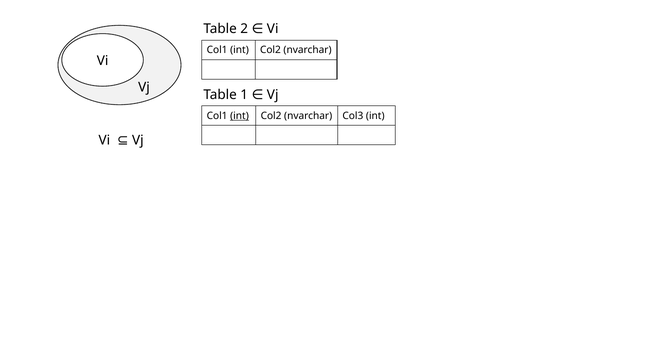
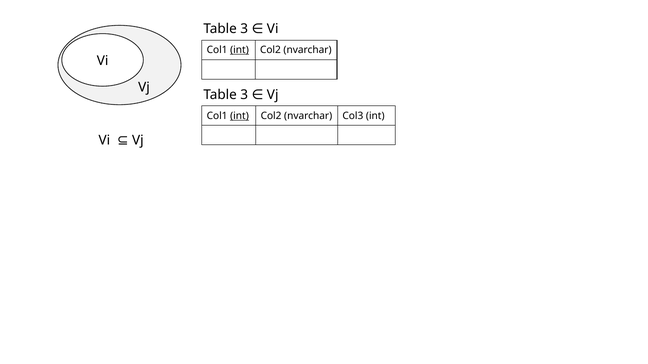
2: 2 -> 3 (244, 29)
int underline: none -> present (239, 50)
1: 1 -> 3 (244, 95)
